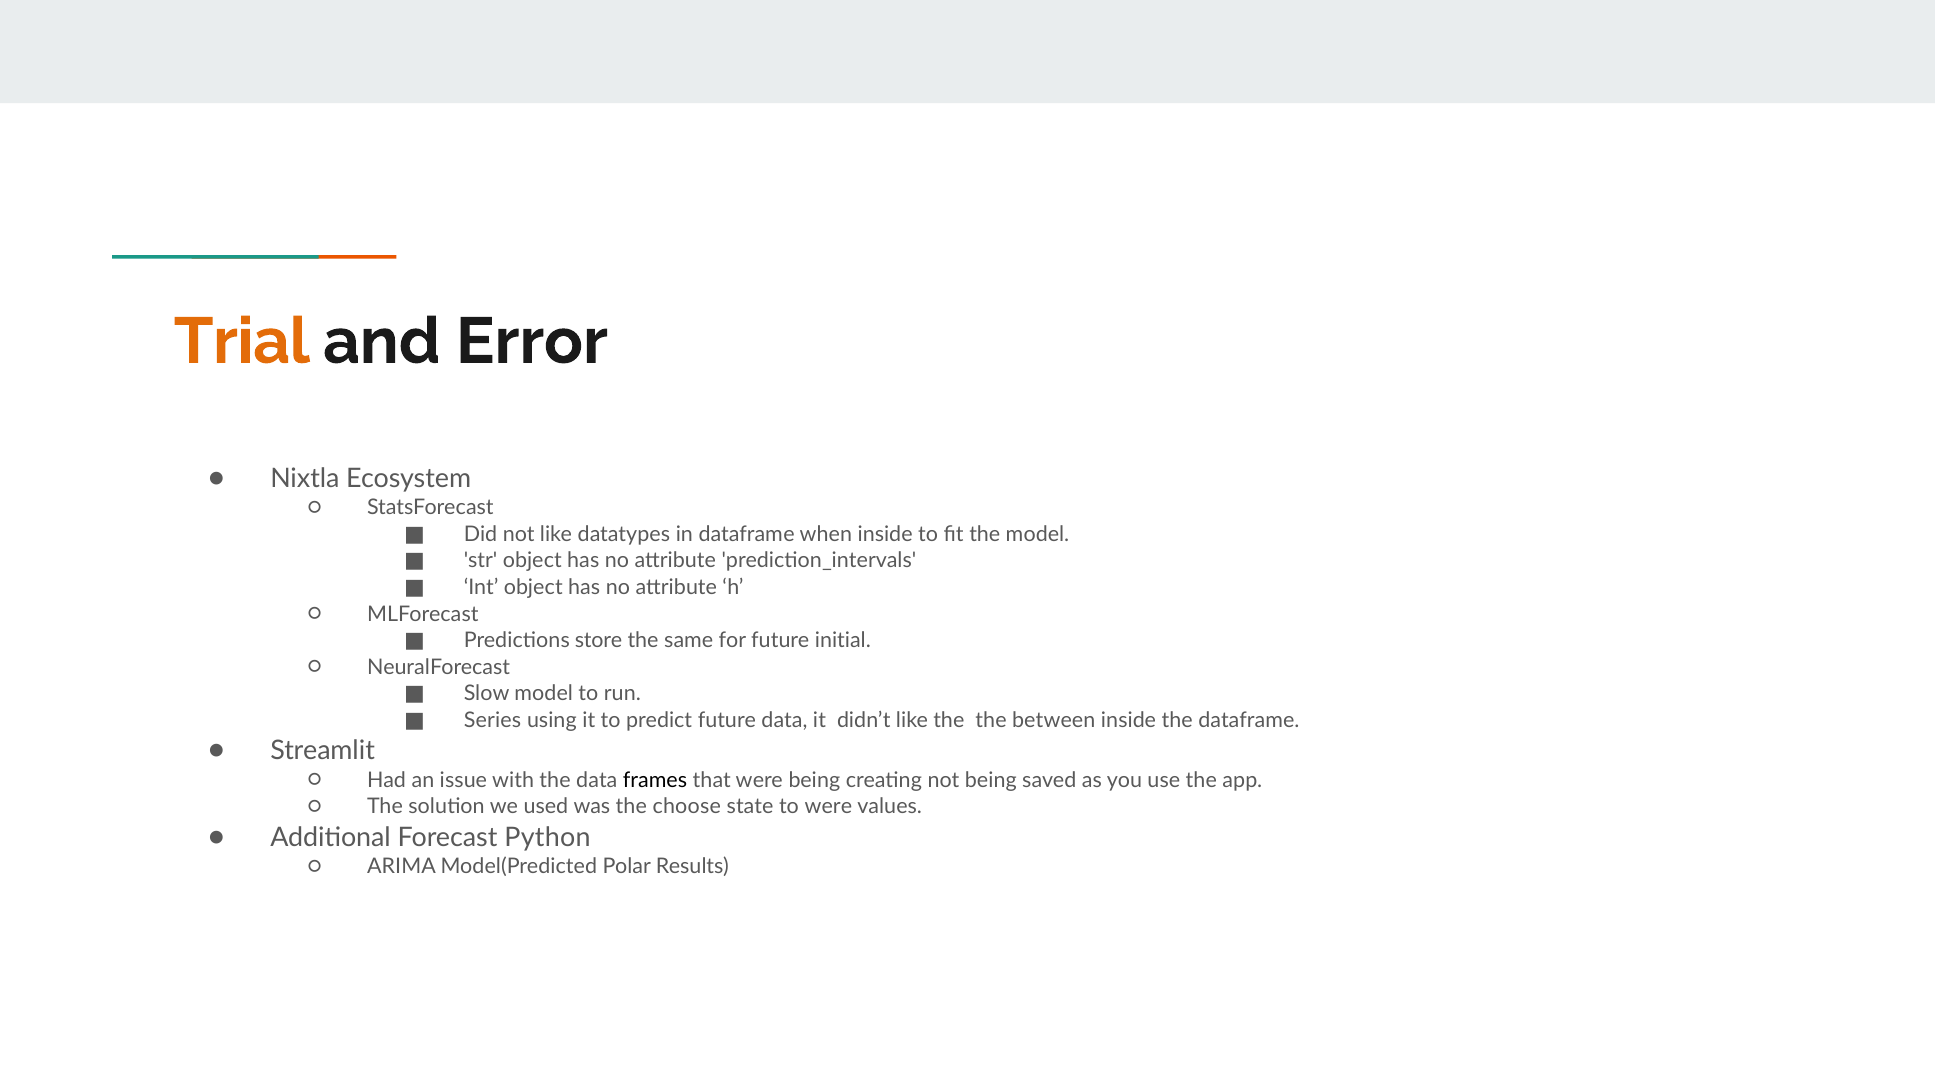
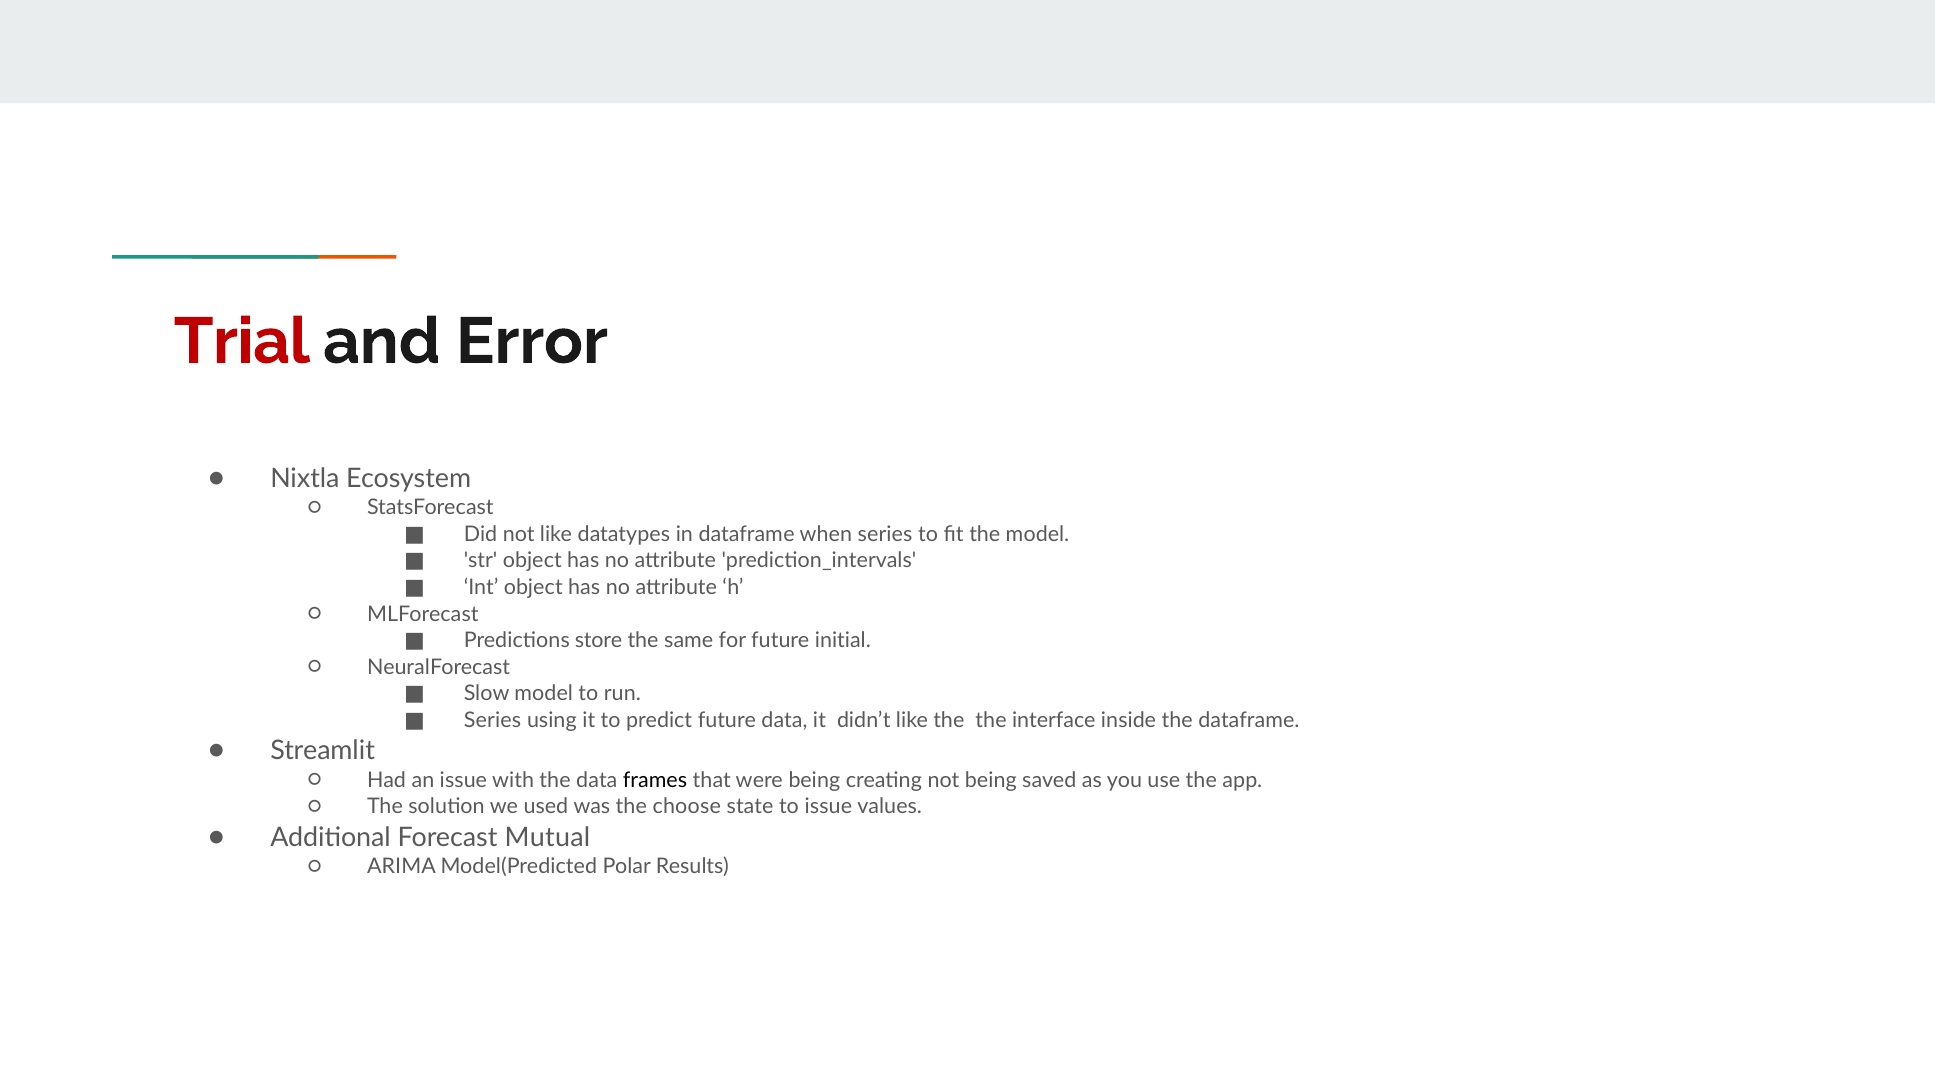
Trial colour: orange -> red (242, 342)
when inside: inside -> series (885, 534)
between: between -> interface (1054, 721)
to were: were -> issue (828, 807)
Python: Python -> Mutual (548, 838)
